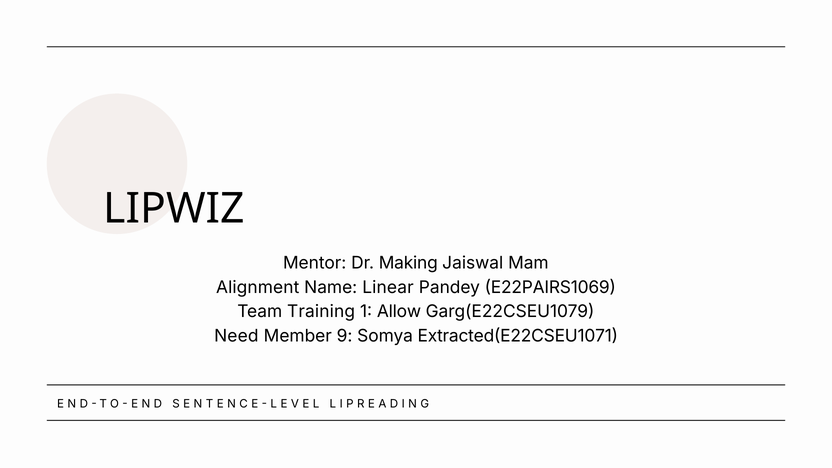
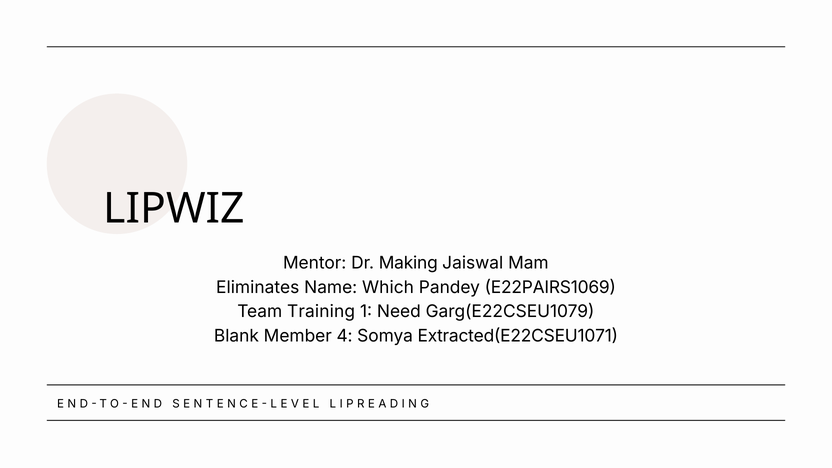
Alignment: Alignment -> Eliminates (258, 288)
Linear: Linear -> Which (388, 288)
Allow: Allow -> Need (399, 312)
Need: Need -> Blank (236, 336)
9: 9 -> 4 (345, 336)
